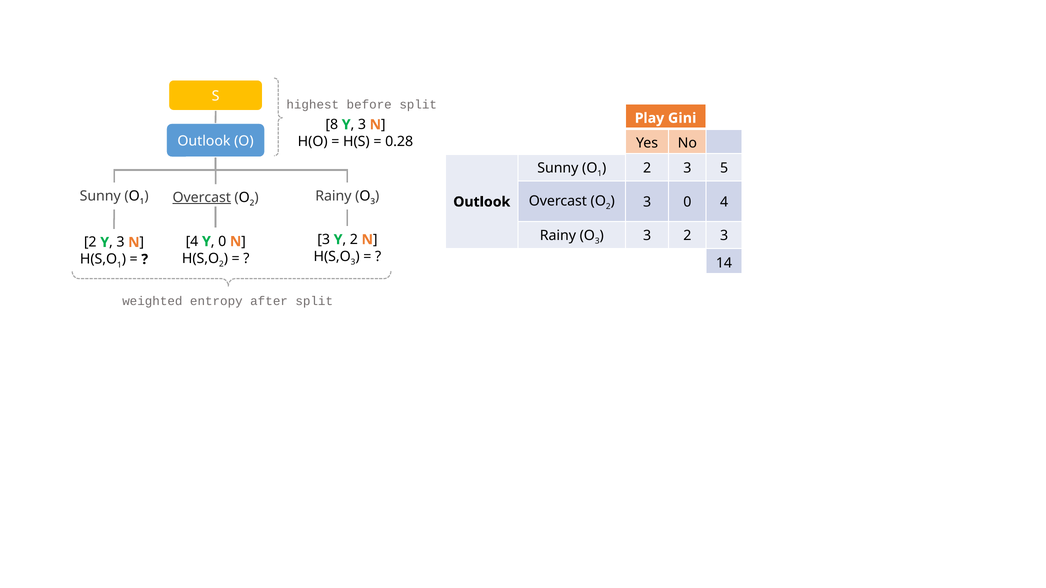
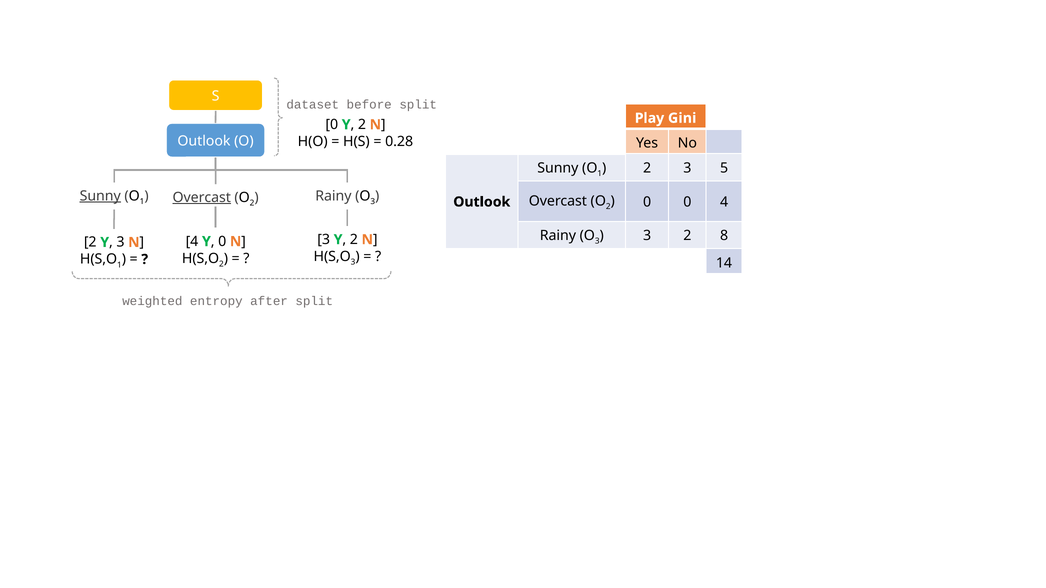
highest: highest -> dataset (313, 105)
8: 8 -> 0 (332, 125)
3: 3 -> 2 (362, 125)
Sunny underline: none -> present (100, 196)
3: 3 -> 0 (647, 202)
3 2 3: 3 -> 8 (724, 236)
